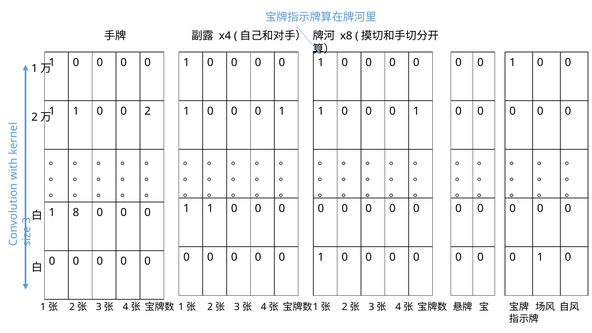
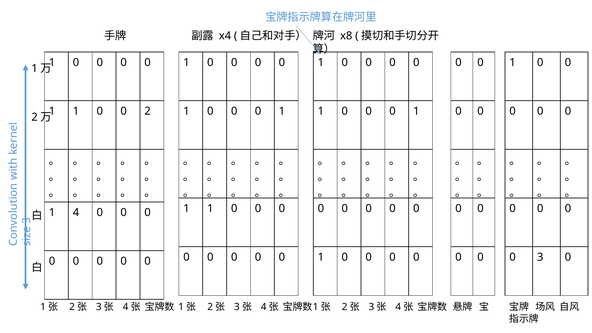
8: 8 -> 4 (76, 212)
1: 1 -> 3 (540, 257)
